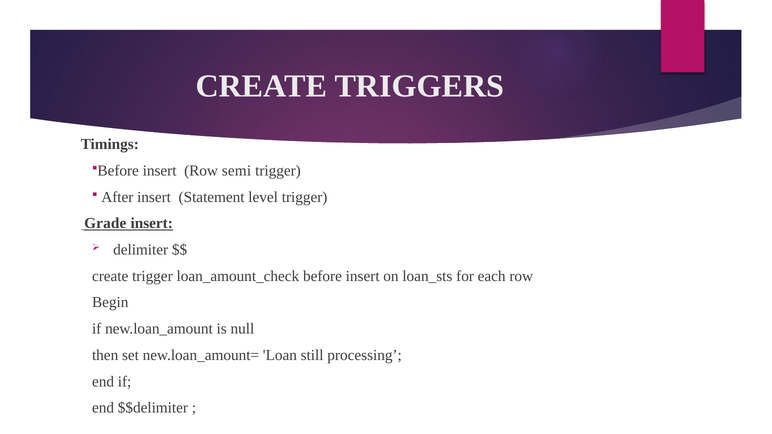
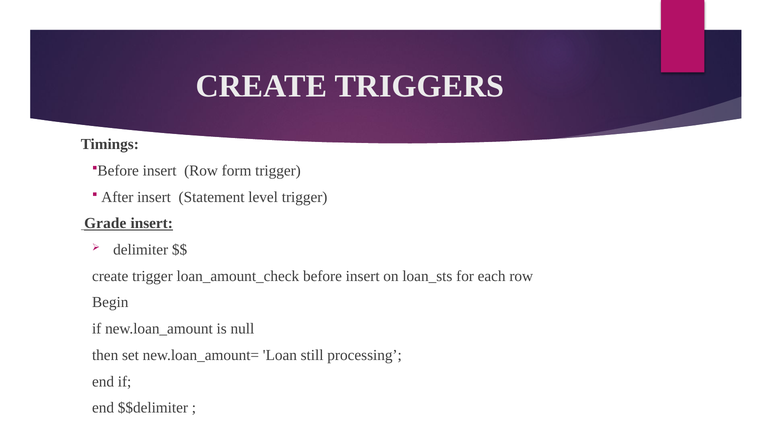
semi: semi -> form (237, 171)
